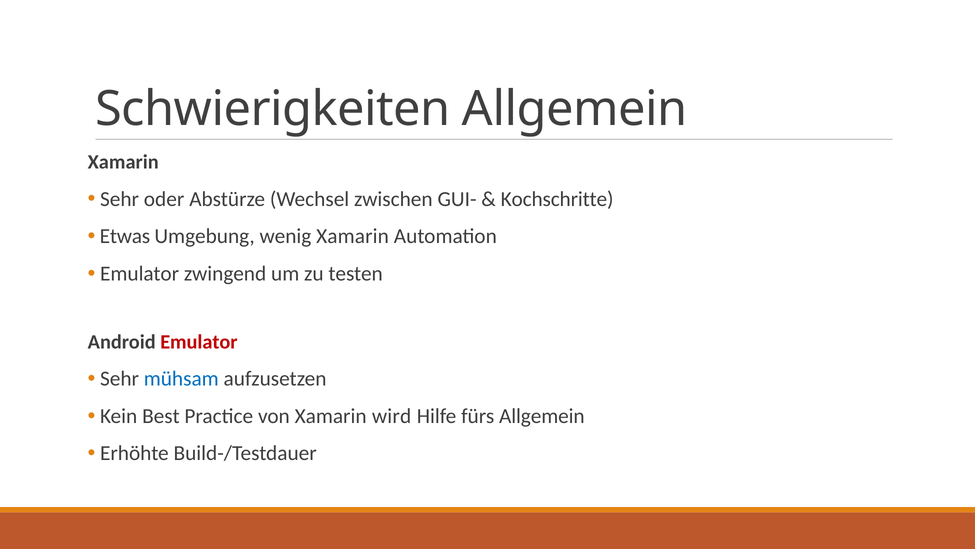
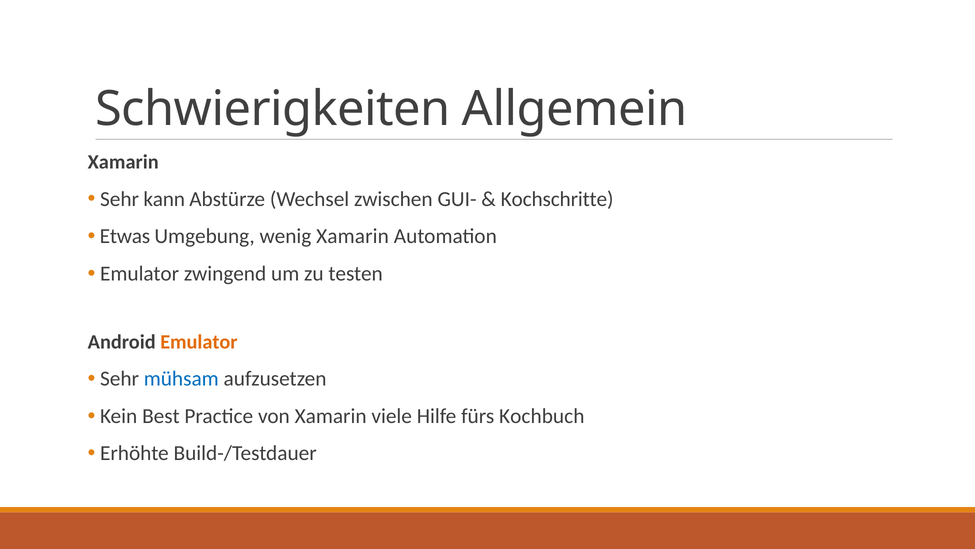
oder: oder -> kann (164, 199)
Emulator colour: red -> orange (199, 342)
wird: wird -> viele (392, 416)
fürs Allgemein: Allgemein -> Kochbuch (542, 416)
